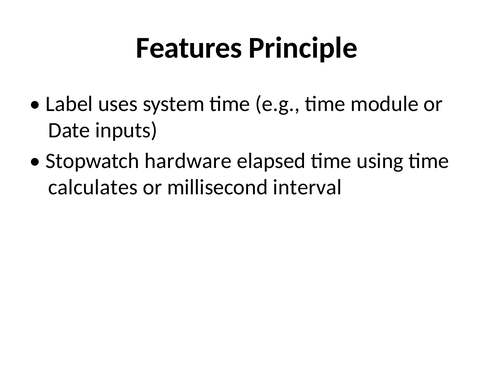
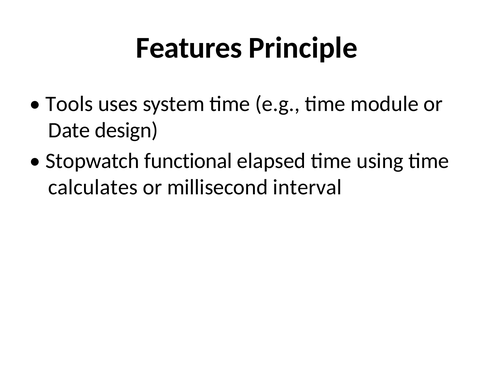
Label: Label -> Tools (69, 104)
inputs: inputs -> design (126, 130)
hardware: hardware -> functional (188, 161)
